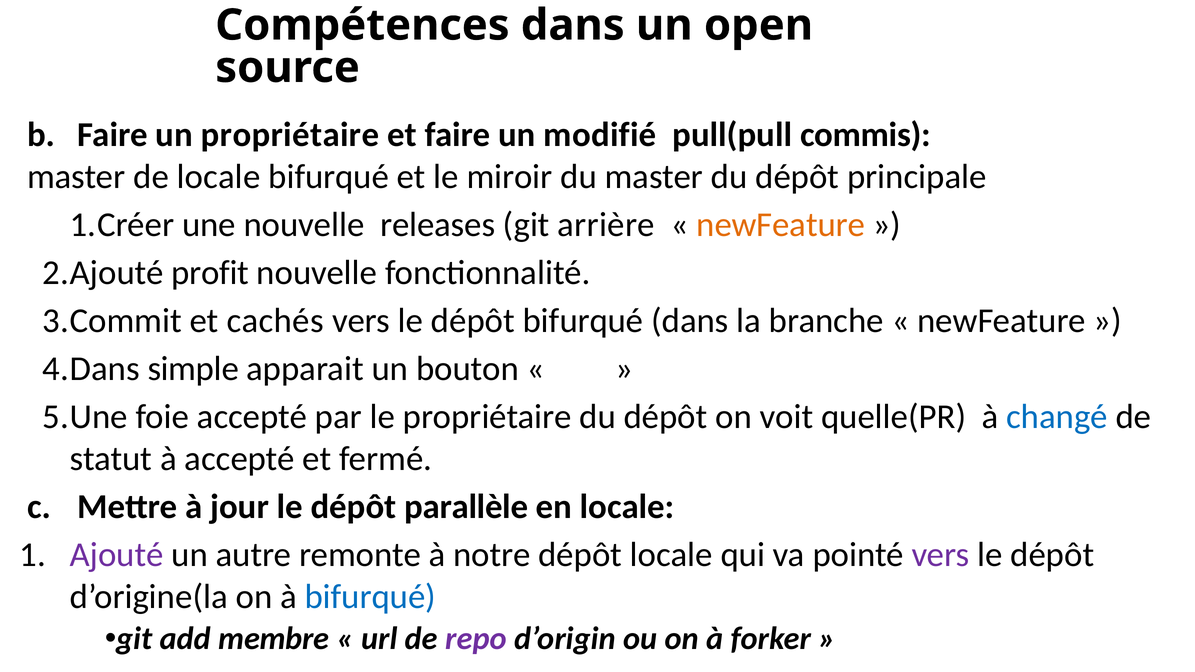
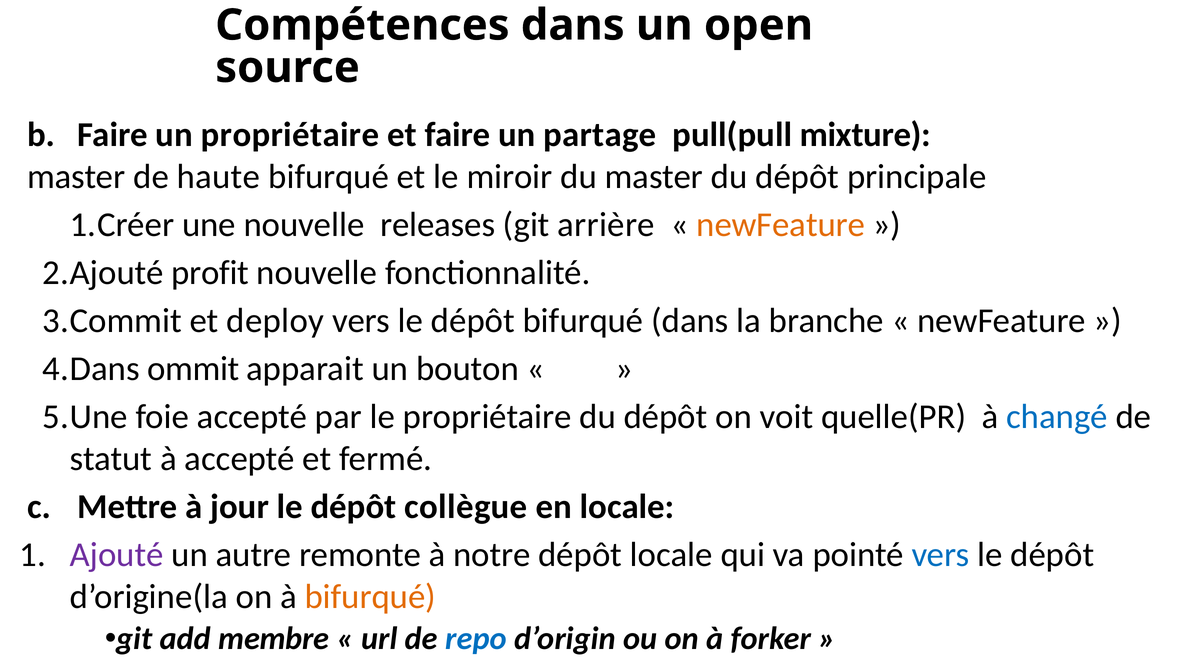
modifié: modifié -> partage (600, 135)
commis: commis -> mixture (865, 135)
de locale: locale -> haute (218, 177)
cachés: cachés -> deploy (275, 321)
simple: simple -> ommit (193, 369)
parallèle: parallèle -> collègue (466, 507)
vers colour: purple -> blue (941, 555)
bifurqué colour: blue -> orange (370, 597)
repo colour: purple -> blue (476, 639)
